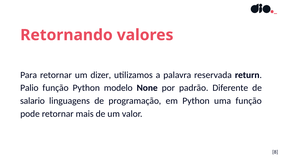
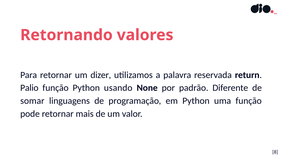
modelo: modelo -> usando (118, 88)
salario: salario -> somar (32, 101)
